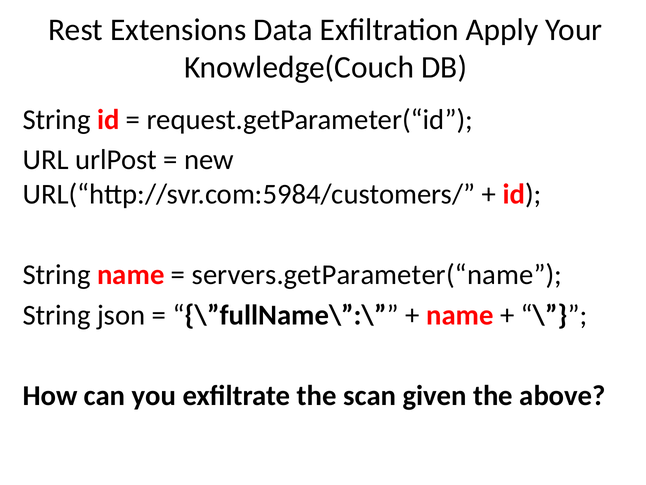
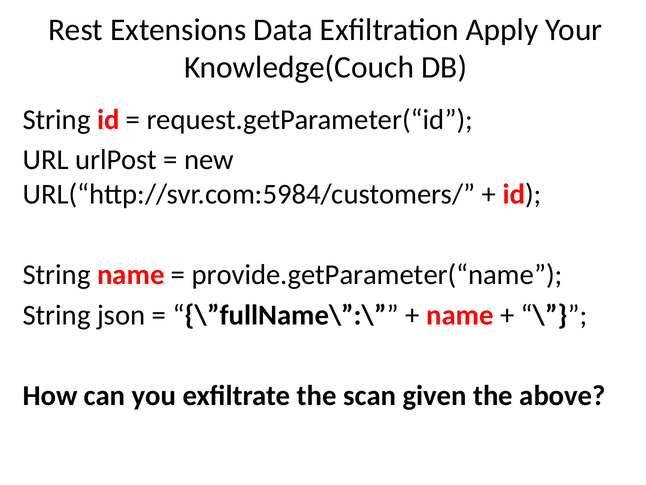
servers.getParameter(“name: servers.getParameter(“name -> provide.getParameter(“name (377, 275)
